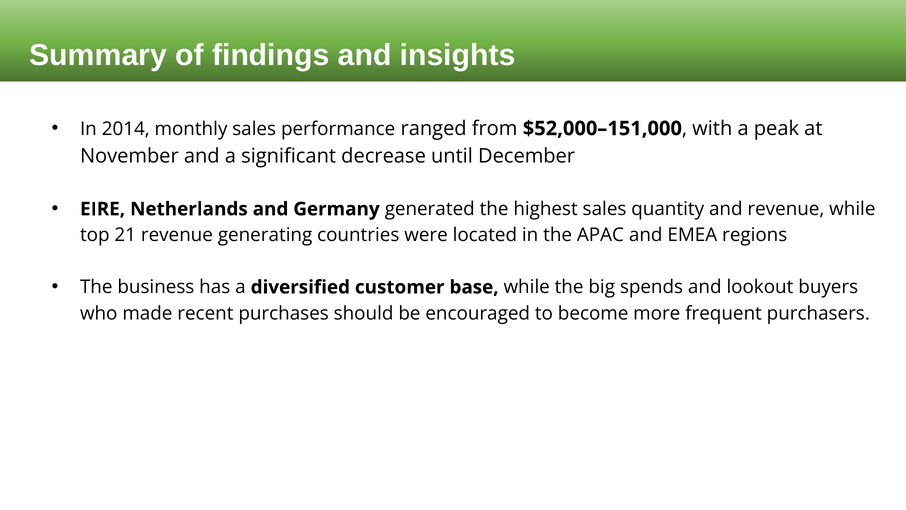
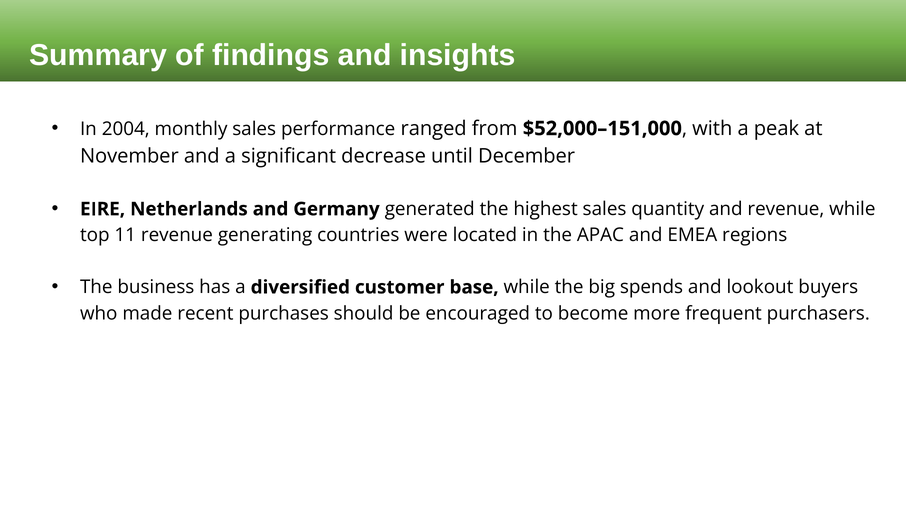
2014: 2014 -> 2004 (126, 129)
21: 21 -> 11 (125, 235)
